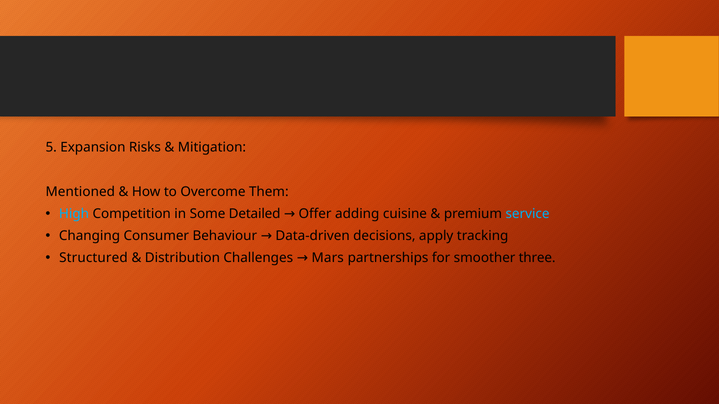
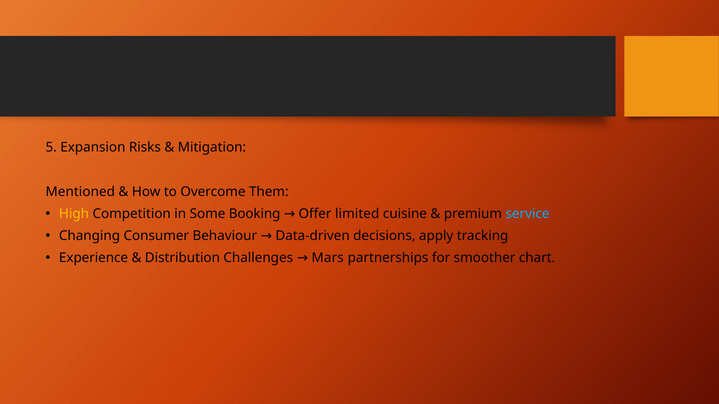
High colour: light blue -> yellow (74, 214)
Detailed: Detailed -> Booking (255, 214)
adding: adding -> limited (357, 214)
Structured: Structured -> Experience (94, 258)
three: three -> chart (537, 258)
